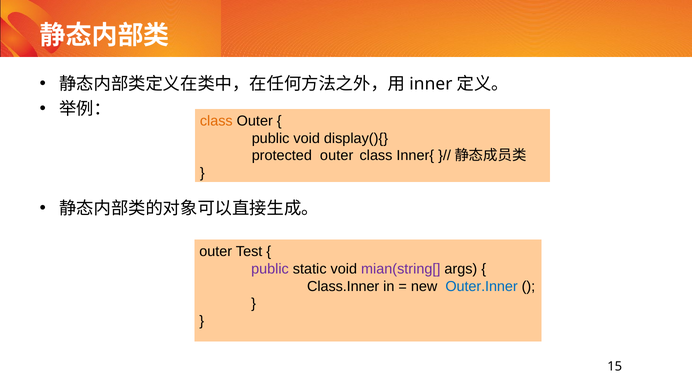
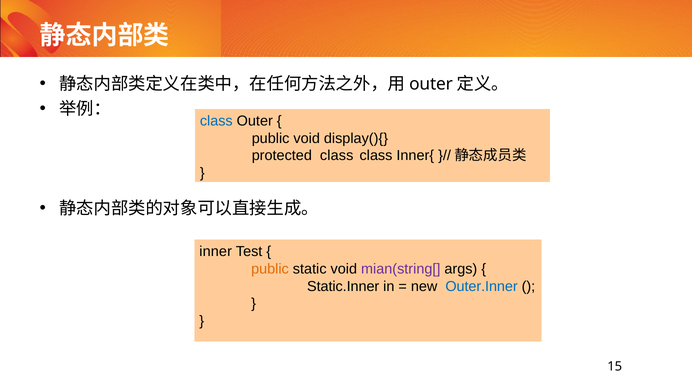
inner: inner -> outer (431, 84)
class colour: orange -> blue (216, 121)
protected outer: outer -> class (337, 156)
outer: outer -> inner (216, 252)
public colour: purple -> orange (270, 269)
Class.Inner: Class.Inner -> Static.Inner (343, 286)
